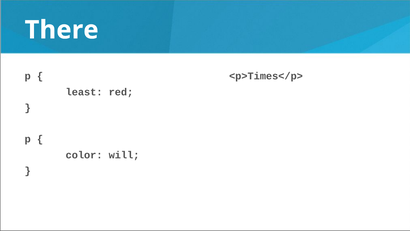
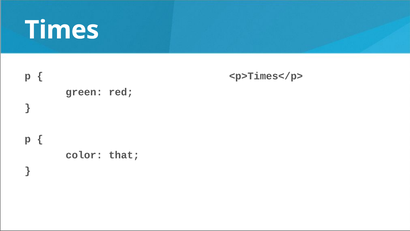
There: There -> Times (62, 30)
least: least -> green (84, 92)
will: will -> that (124, 155)
